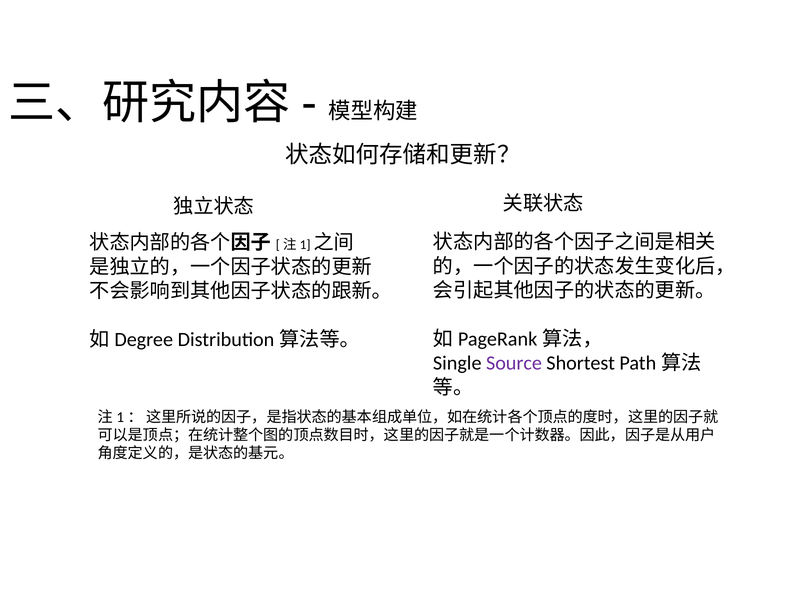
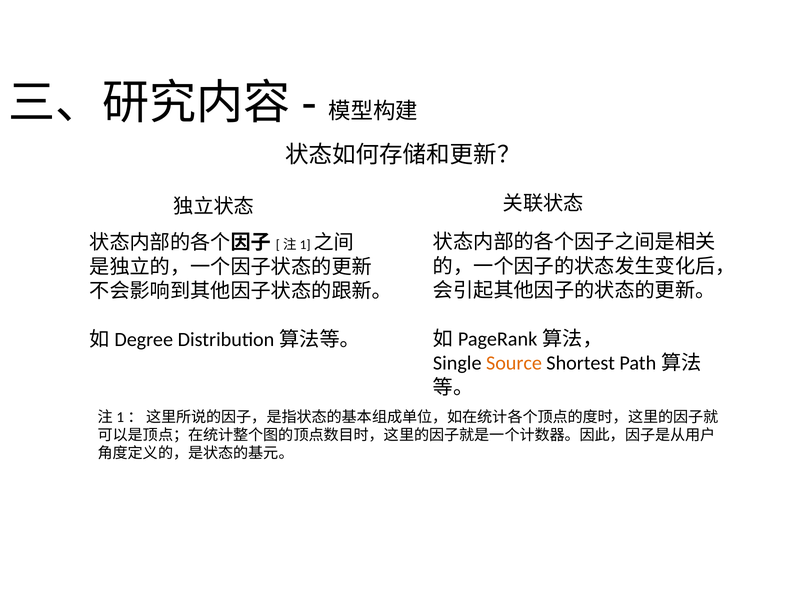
Source colour: purple -> orange (514, 363)
